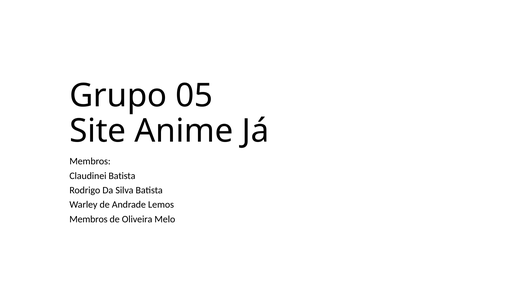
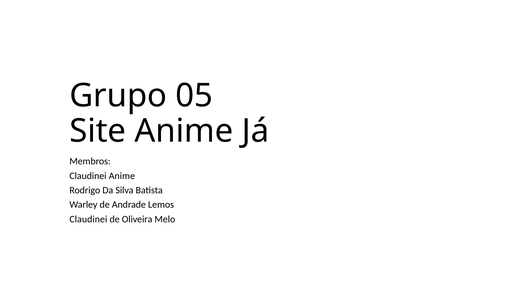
Claudinei Batista: Batista -> Anime (122, 176)
Membros: Membros -> Claudinei (88, 219)
